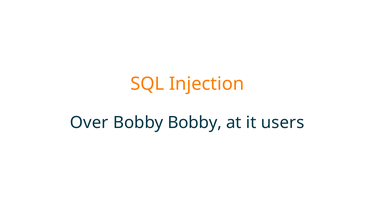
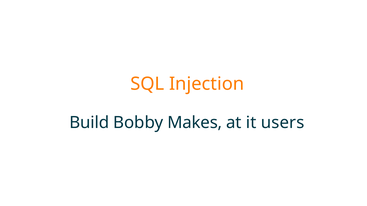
Over: Over -> Build (89, 123)
Bobby Bobby: Bobby -> Makes (195, 123)
